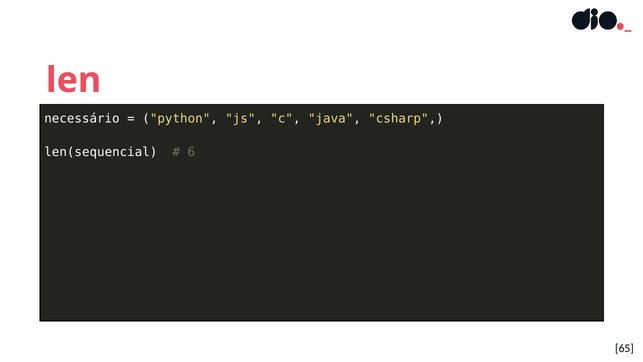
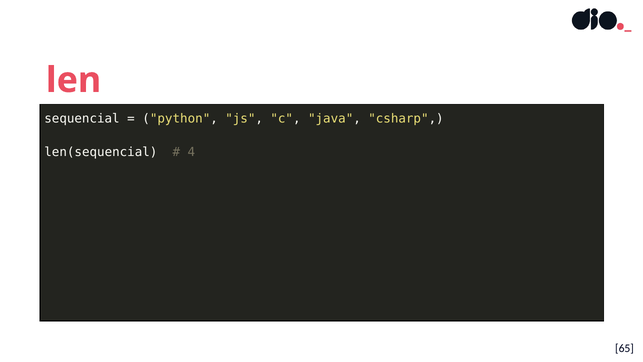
necessário: necessário -> sequencial (82, 118)
6: 6 -> 4 (191, 152)
